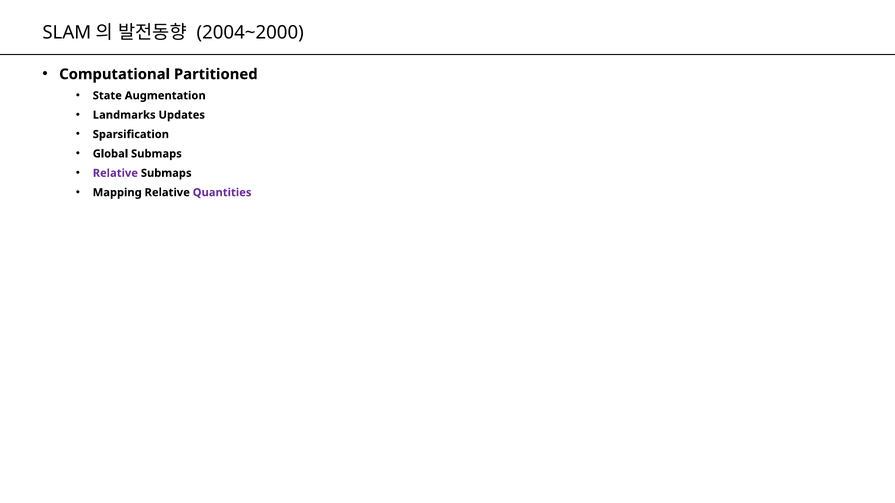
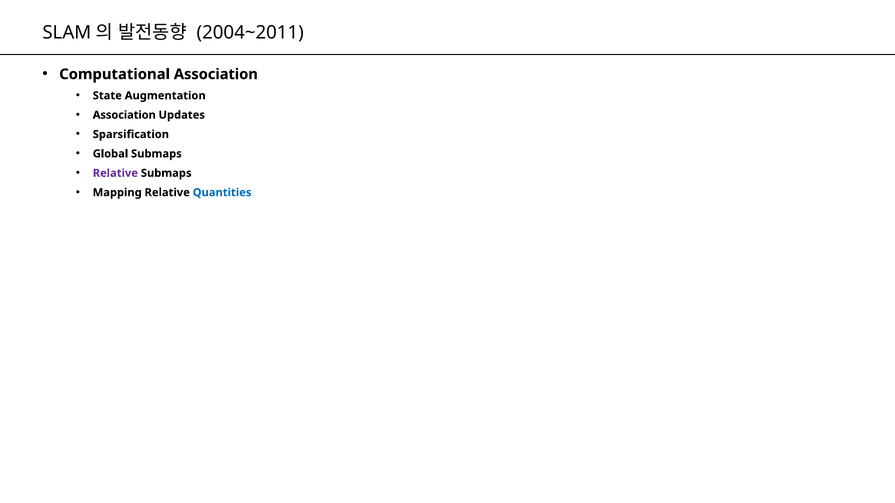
2004~2000: 2004~2000 -> 2004~2011 (250, 33)
Computational Partitioned: Partitioned -> Association (216, 74)
Landmarks: Landmarks -> Association (124, 115)
Quantities colour: purple -> blue (222, 193)
